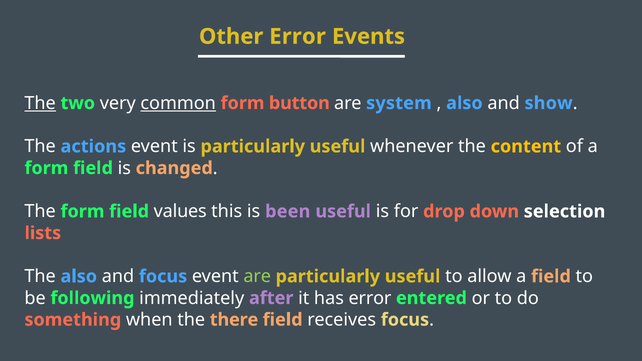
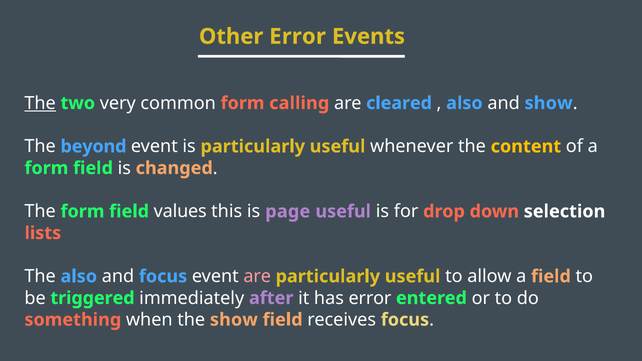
common underline: present -> none (178, 103)
button: button -> calling (299, 103)
system: system -> cleared (399, 103)
actions: actions -> beyond (93, 147)
been: been -> page (288, 212)
are colour: light green -> pink (257, 277)
following: following -> triggered (93, 298)
the there: there -> show (234, 320)
